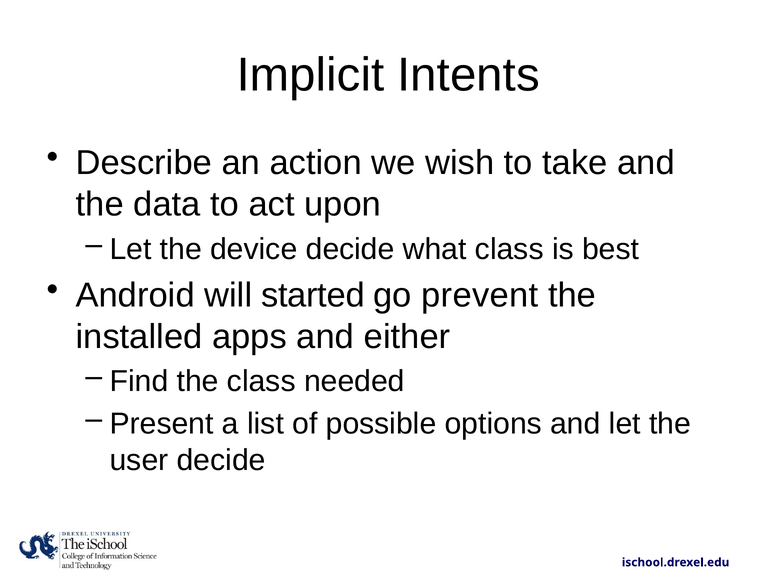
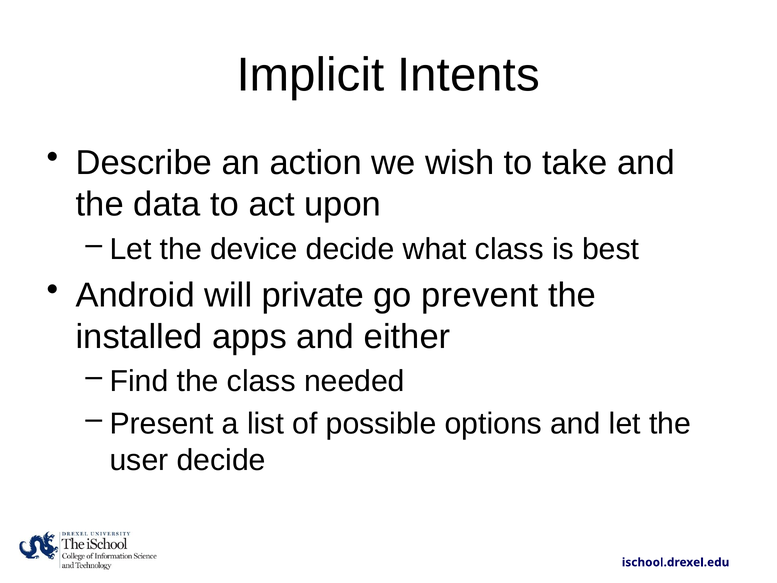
started: started -> private (313, 295)
